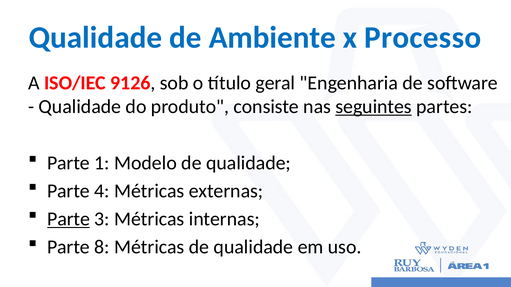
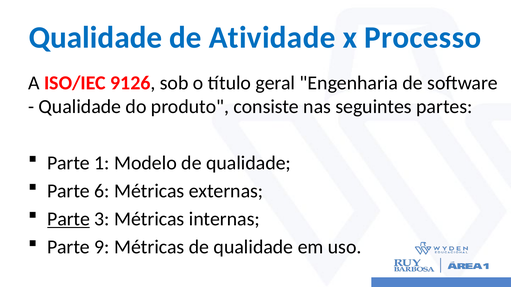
Ambiente: Ambiente -> Atividade (272, 38)
seguintes underline: present -> none (374, 107)
4: 4 -> 6 (102, 191)
8: 8 -> 9 (102, 247)
